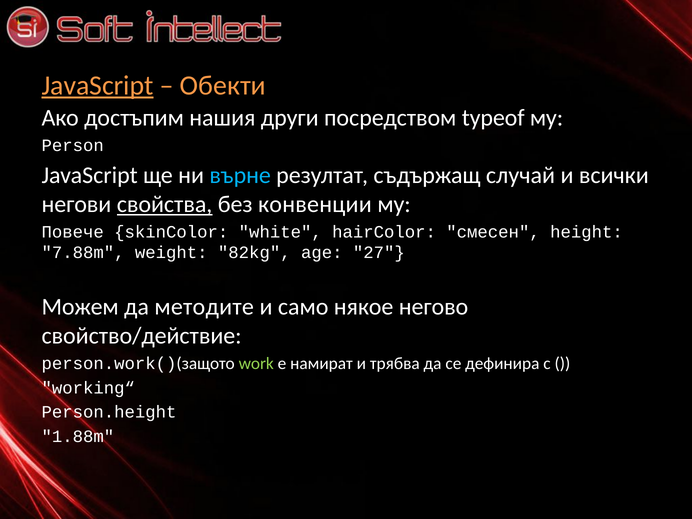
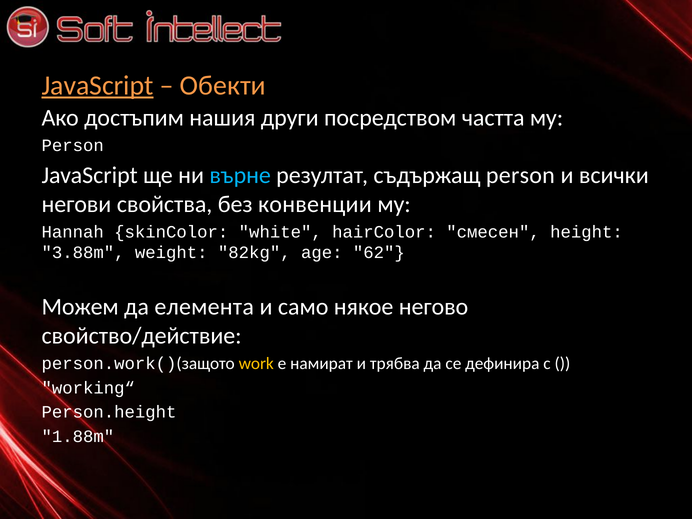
typeof: typeof -> частта (493, 118)
съдържащ случай: случай -> person (520, 175)
свойства underline: present -> none (165, 204)
Повече: Повече -> Hannah (73, 232)
7.88m: 7.88m -> 3.88m (83, 253)
27: 27 -> 62 (379, 253)
методите: методите -> елемента (204, 307)
work colour: light green -> yellow (256, 364)
